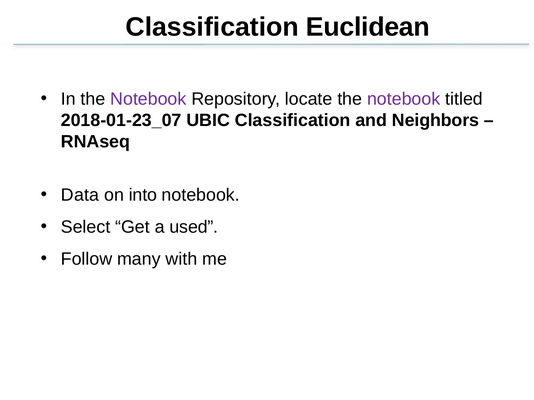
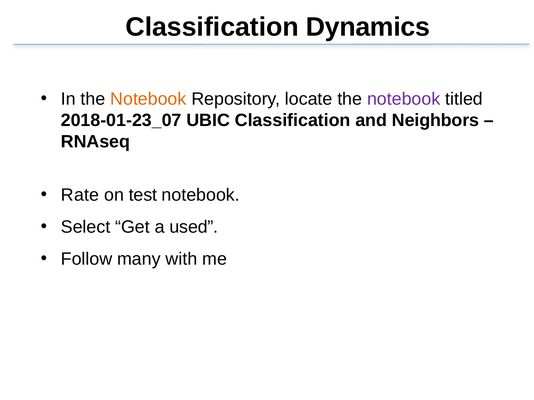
Euclidean: Euclidean -> Dynamics (368, 27)
Notebook colour: purple -> orange (148, 99)
Data: Data -> Rate (80, 195)
into: into -> test (143, 195)
